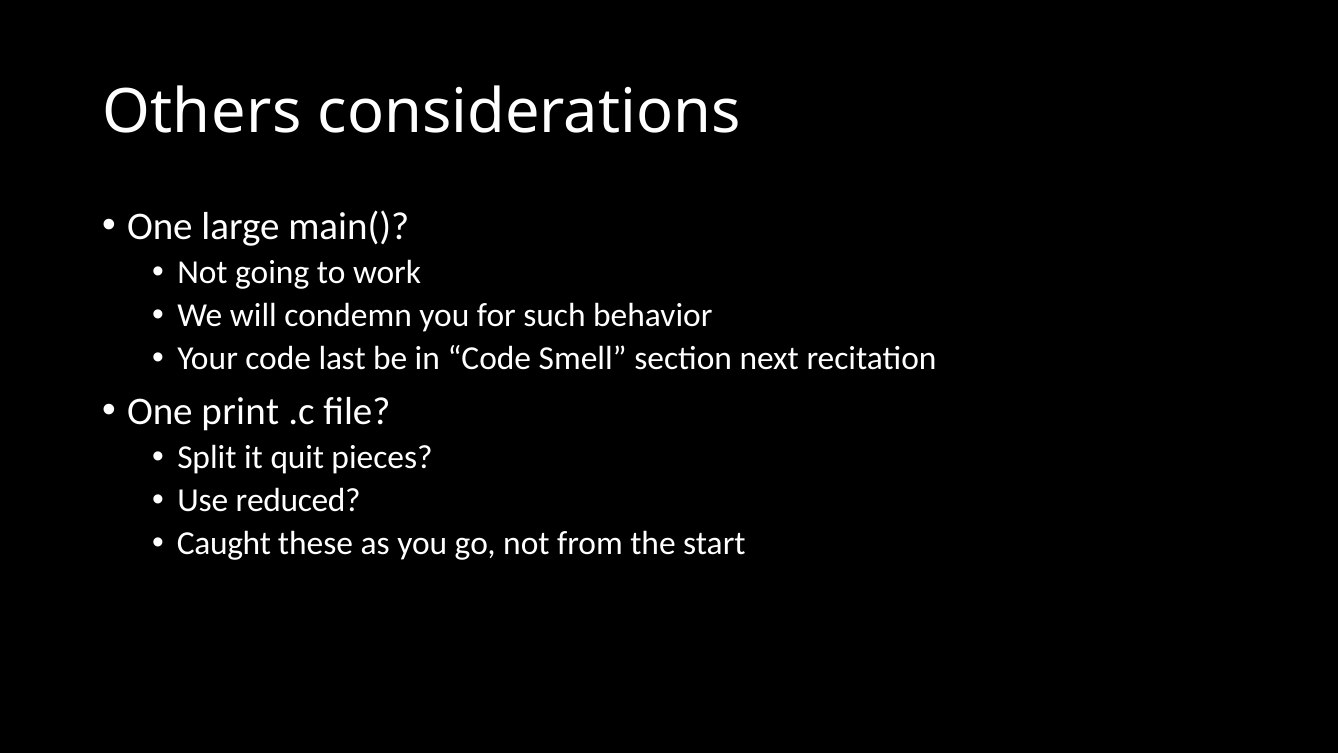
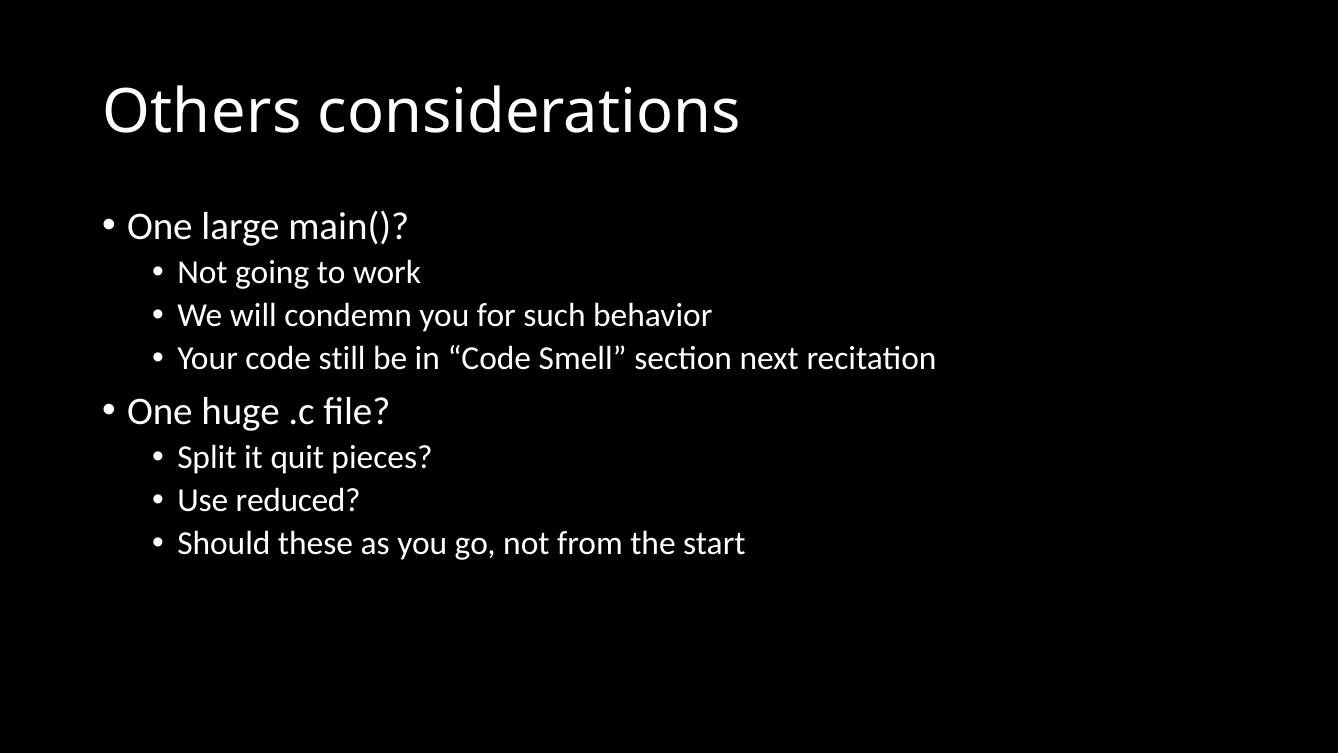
last: last -> still (342, 358)
print: print -> huge (241, 411)
Caught: Caught -> Should (224, 544)
